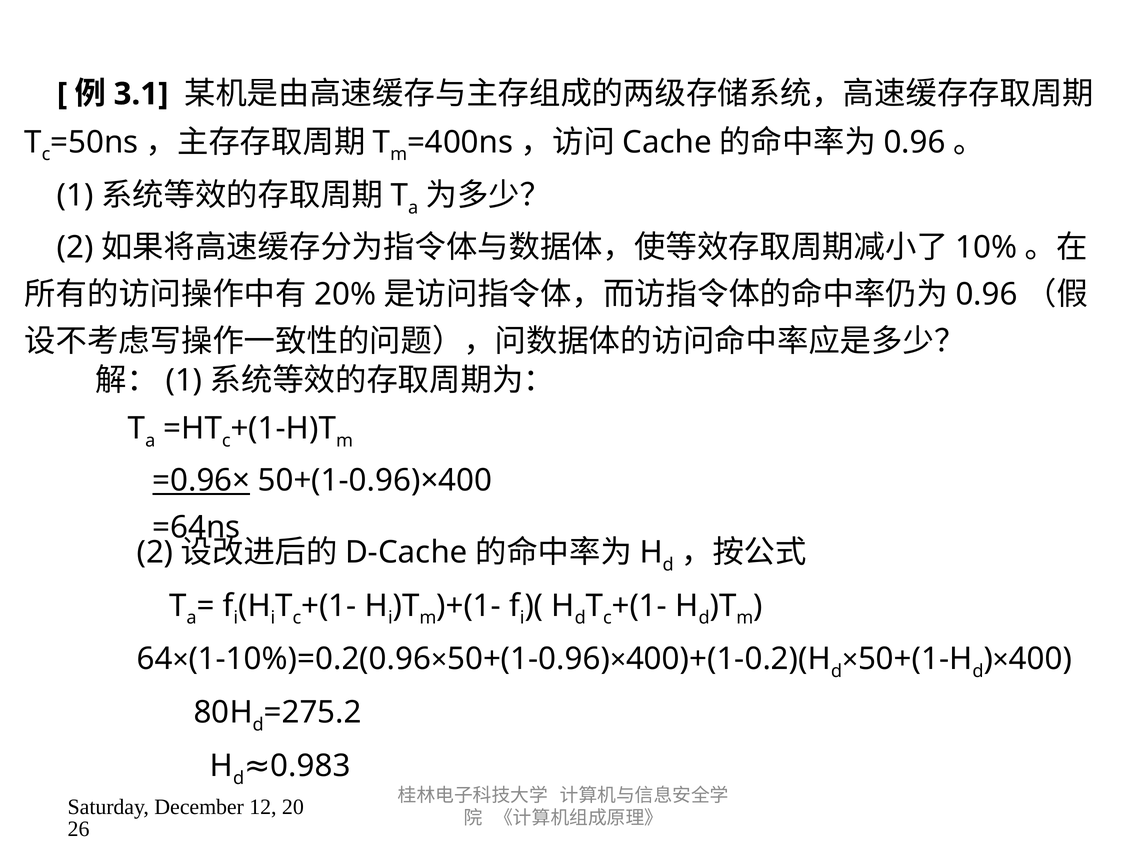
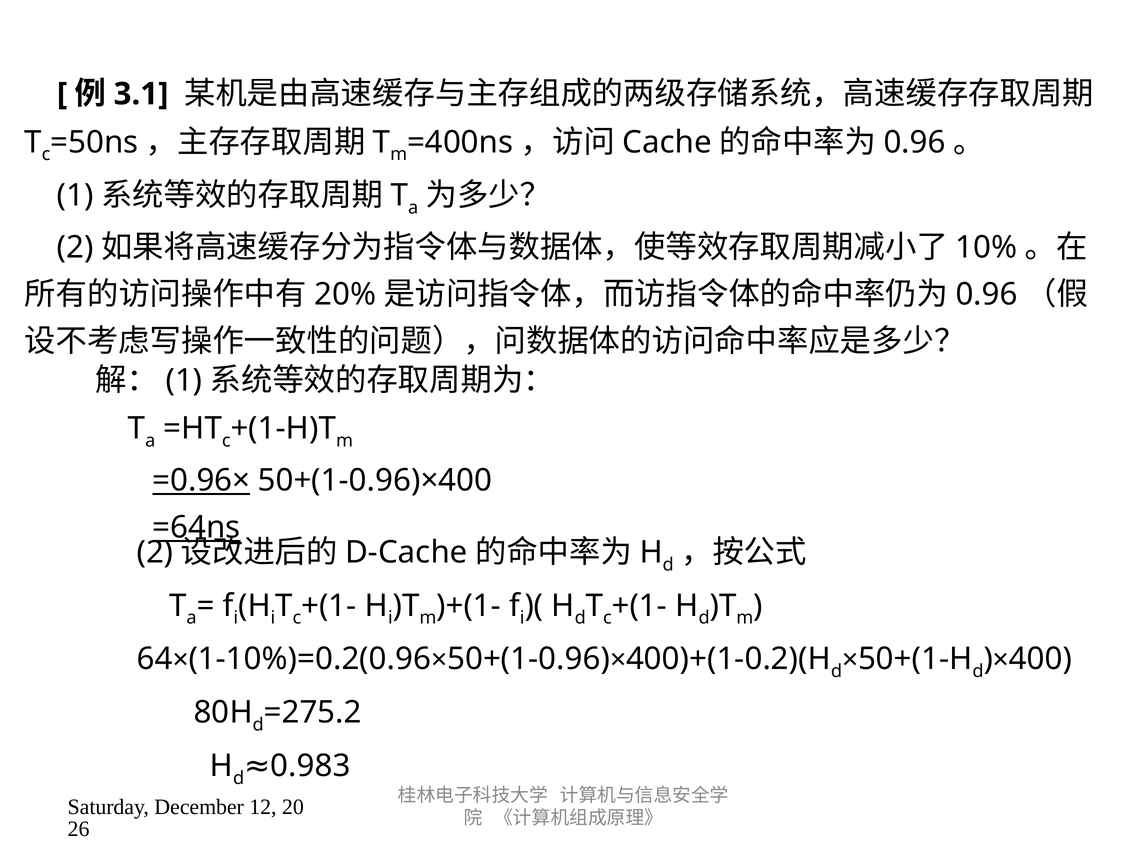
=64ns underline: none -> present (196, 528)
